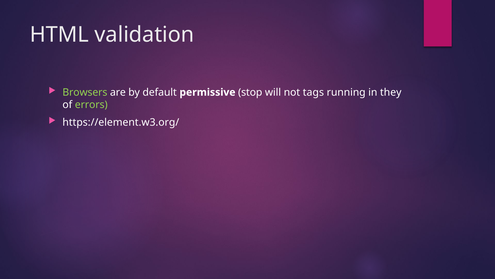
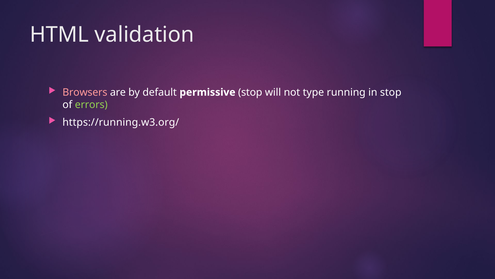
Browsers colour: light green -> pink (85, 92)
tags: tags -> type (313, 92)
in they: they -> stop (391, 92)
https://element.w3.org/: https://element.w3.org/ -> https://running.w3.org/ (121, 122)
